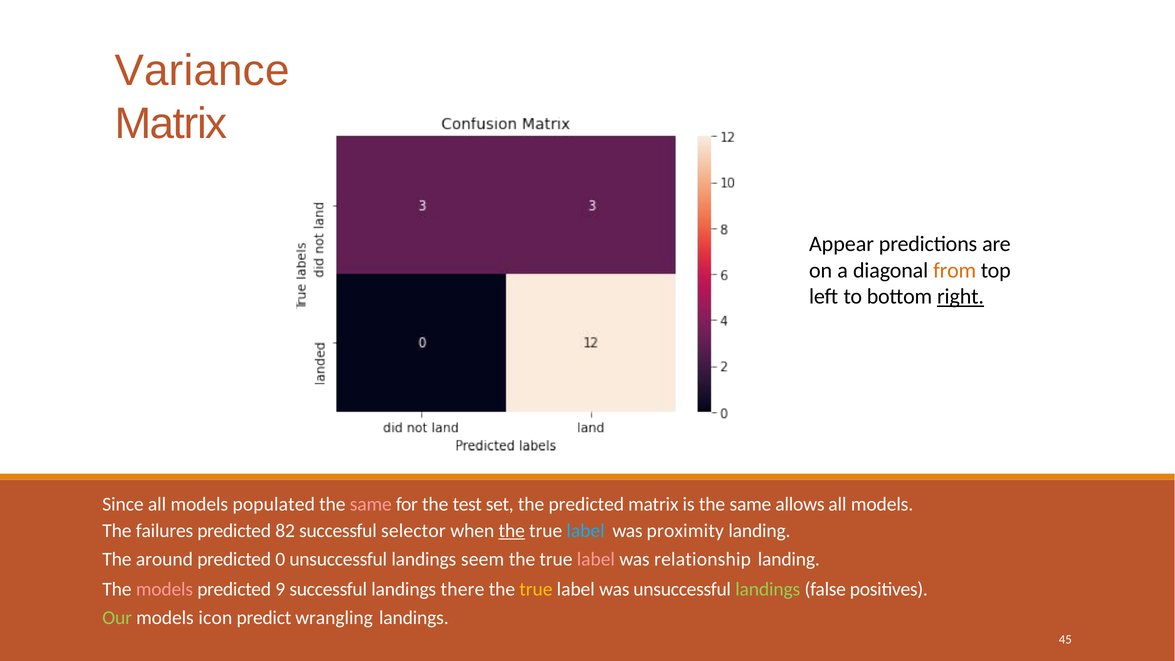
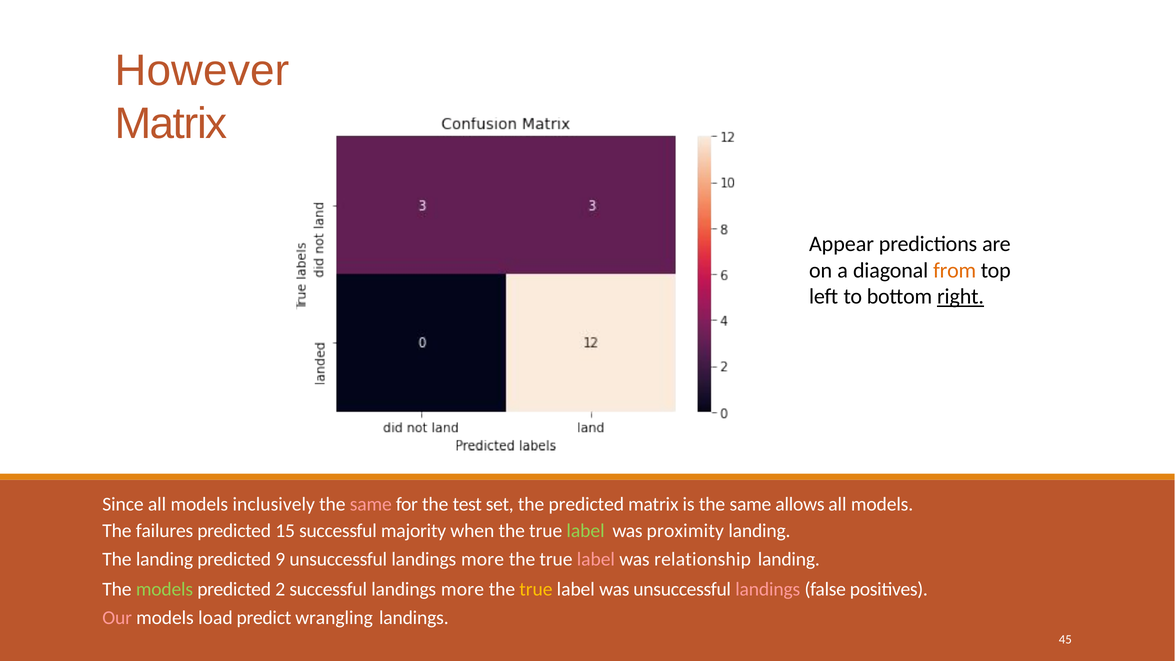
Variance: Variance -> However (202, 71)
populated: populated -> inclusively (274, 504)
82: 82 -> 15 (285, 531)
selector: selector -> majority (414, 531)
the underline: present -> none (512, 531)
label colour: light blue -> light green (586, 531)
The around: around -> landing (164, 559)
0: 0 -> 9 (280, 559)
unsuccessful landings seem: seem -> more (483, 559)
models colour: pink -> light green (164, 589)
9: 9 -> 2 (280, 589)
successful landings there: there -> more (462, 589)
landings colour: light green -> pink (768, 589)
Our colour: light green -> pink (117, 618)
icon: icon -> load (215, 618)
